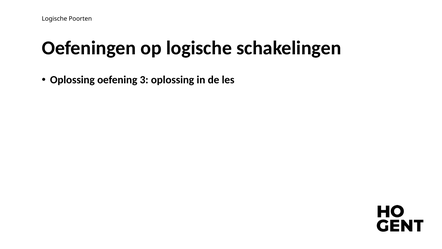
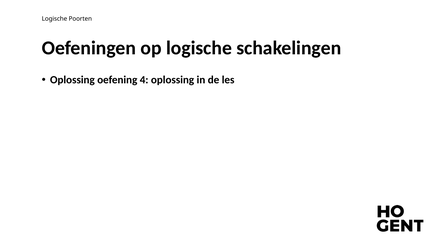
3: 3 -> 4 (144, 80)
